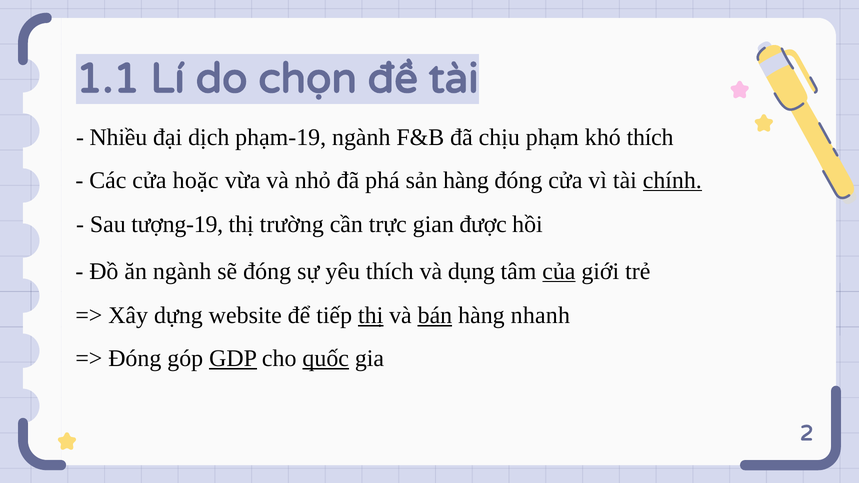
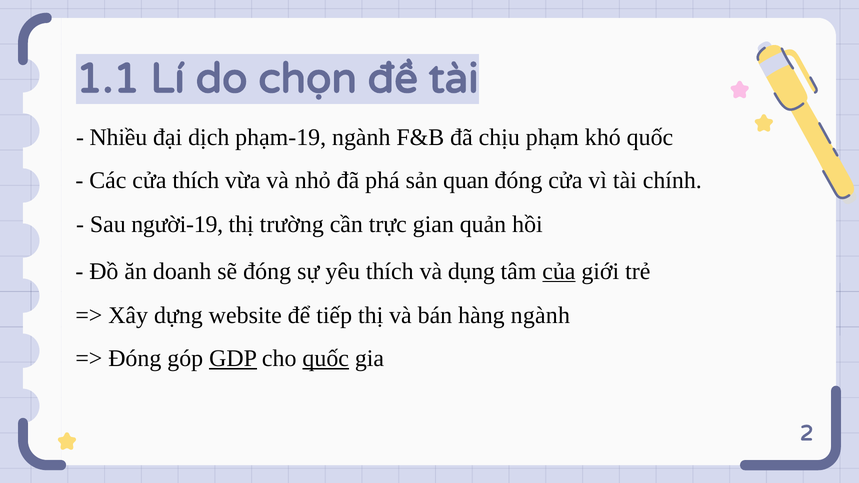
khó thích: thích -> quốc (650, 137)
cửa hoặc: hoặc -> thích (196, 180)
sản hàng: hàng -> quan (466, 180)
chính underline: present -> none (672, 180)
tượng-19: tượng-19 -> người-19 (177, 225)
được: được -> quản (483, 225)
ăn ngành: ngành -> doanh (182, 271)
thị underline: present -> none (371, 316)
bán underline: present -> none (435, 316)
hàng nhanh: nhanh -> ngành (540, 316)
